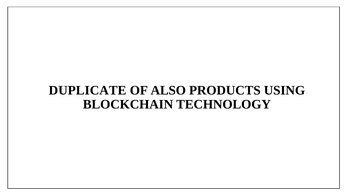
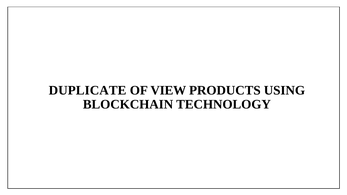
ALSO: ALSO -> VIEW (168, 90)
